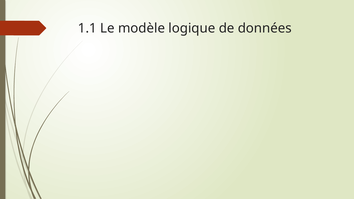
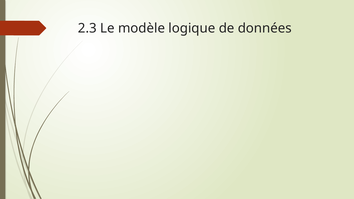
1.1: 1.1 -> 2.3 (87, 28)
